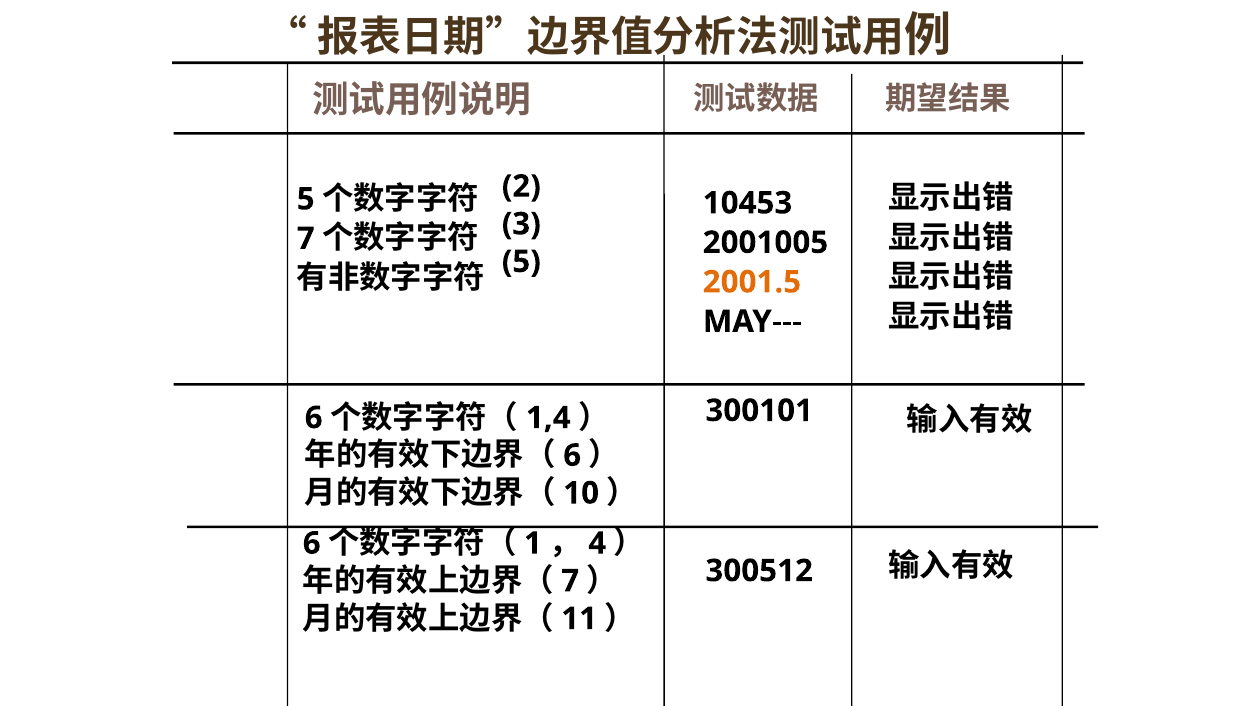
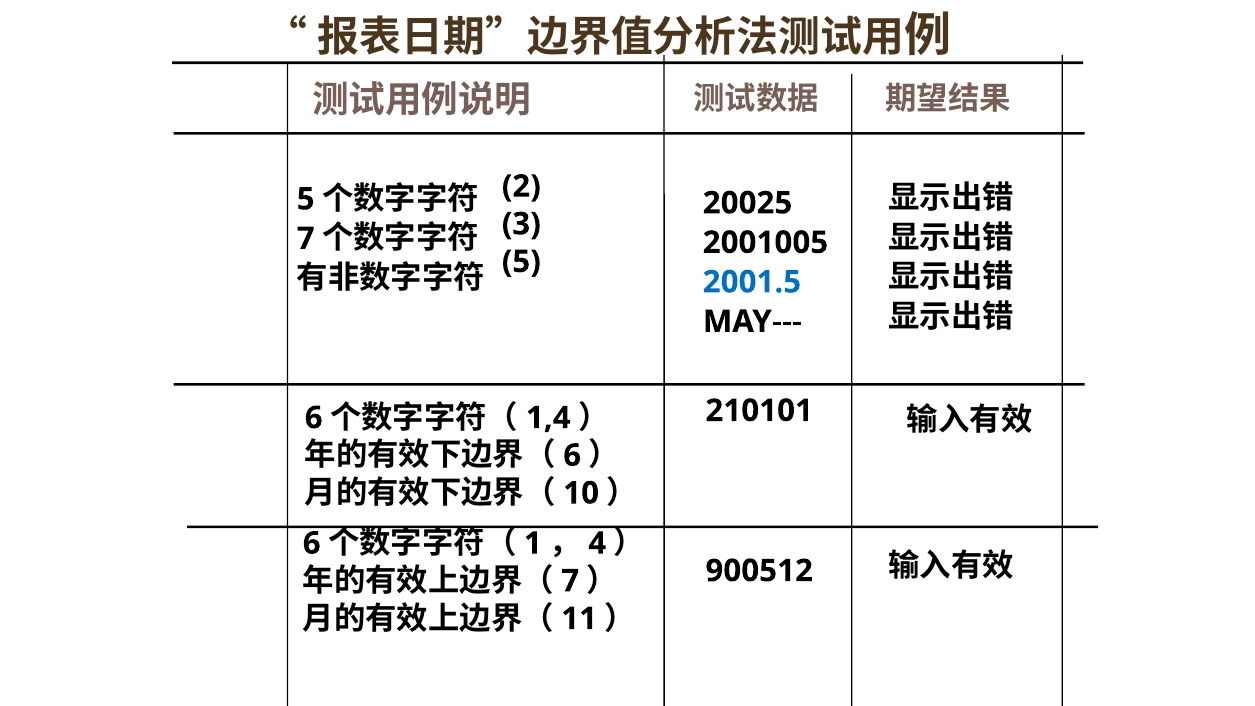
10453: 10453 -> 20025 (748, 203)
2001.5 colour: orange -> blue (752, 282)
300101: 300101 -> 210101 (759, 411)
300512: 300512 -> 900512 (759, 571)
